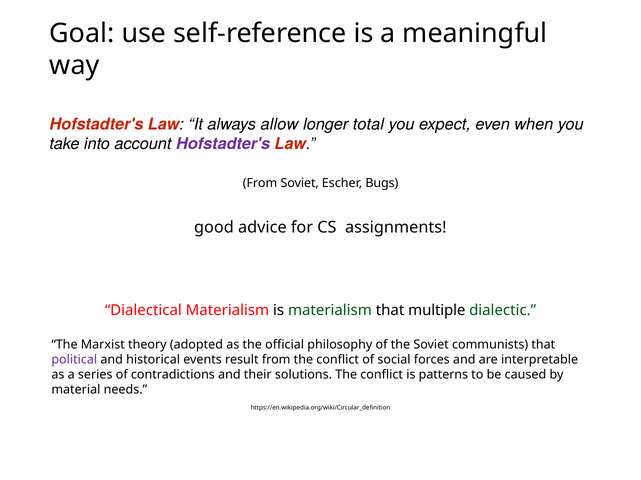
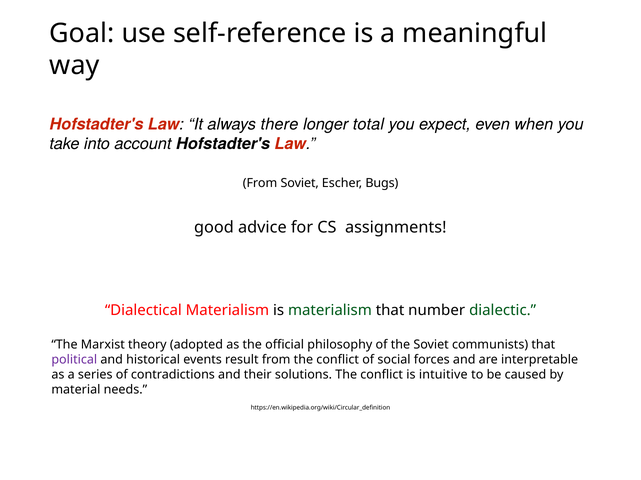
allow: allow -> there (279, 125)
Hofstadter's colour: purple -> black (223, 144)
multiple: multiple -> number (437, 311)
patterns: patterns -> intuitive (443, 375)
